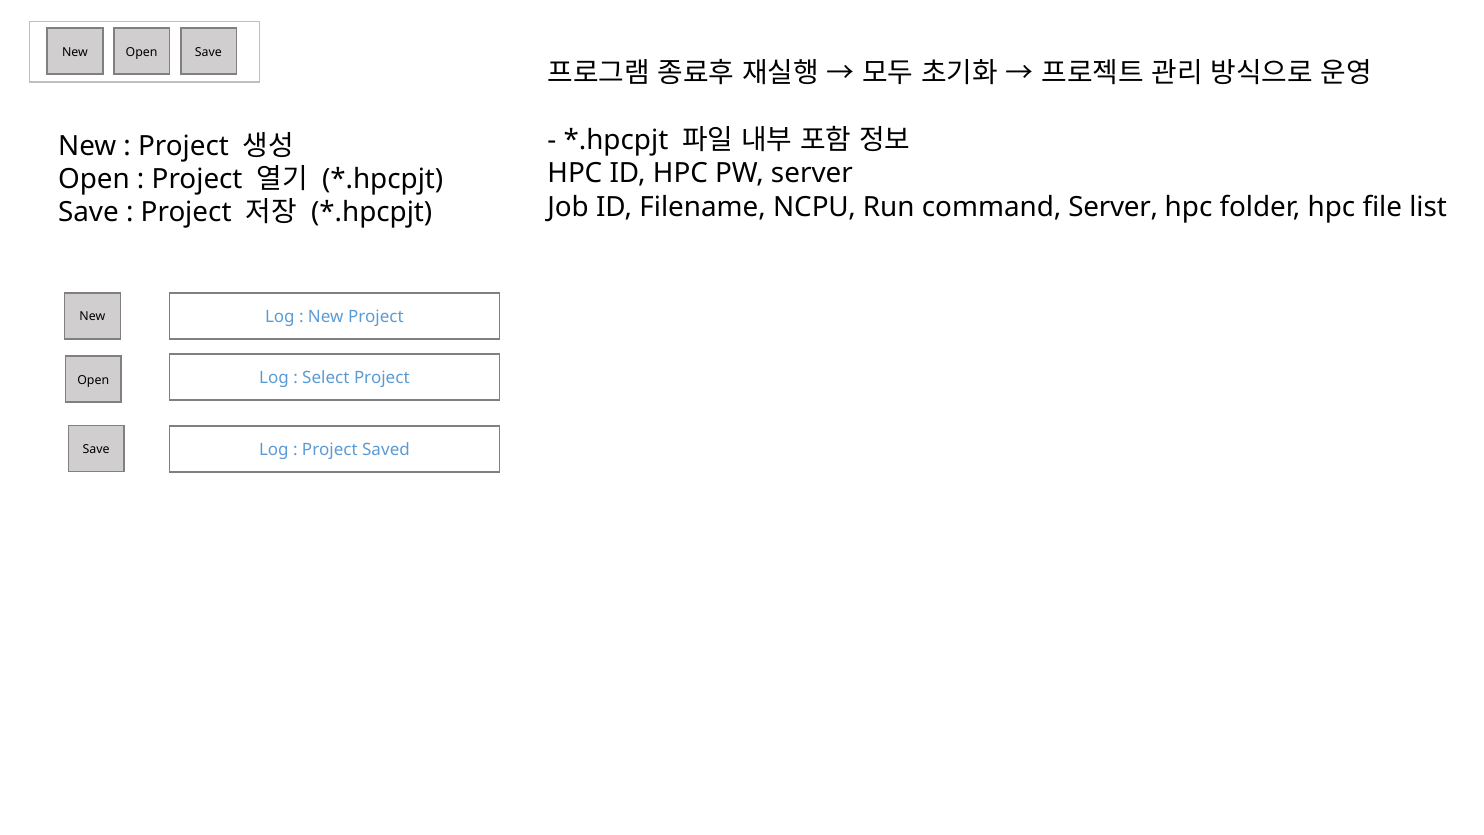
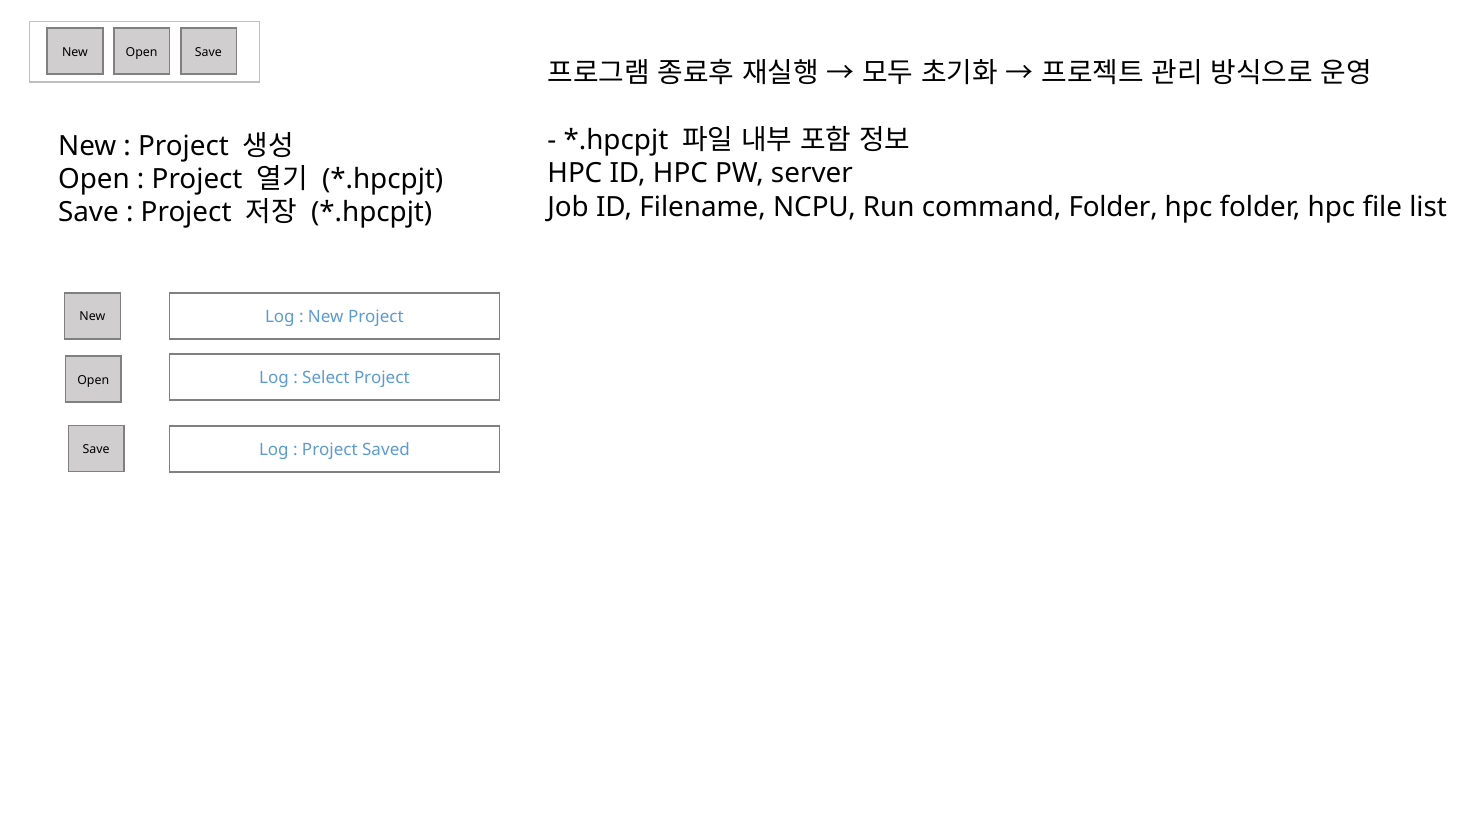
command Server: Server -> Folder (1113, 207)
